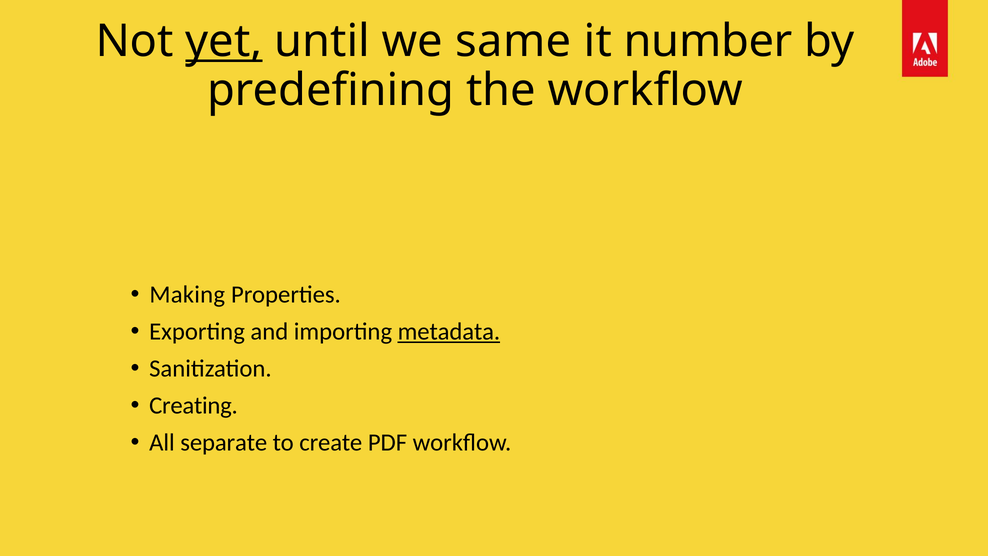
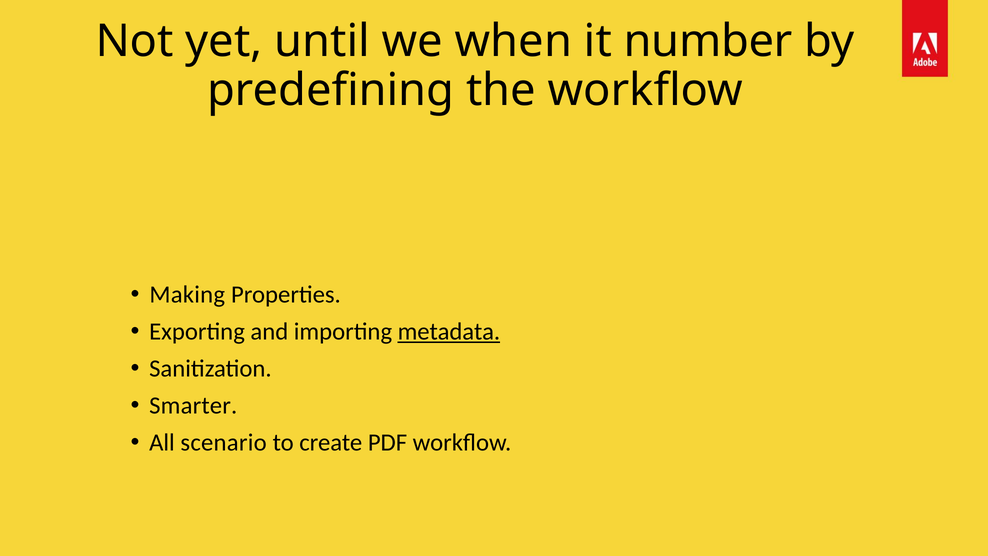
yet underline: present -> none (224, 41)
same: same -> when (513, 41)
Creating: Creating -> Smarter (193, 406)
separate: separate -> scenario (224, 443)
